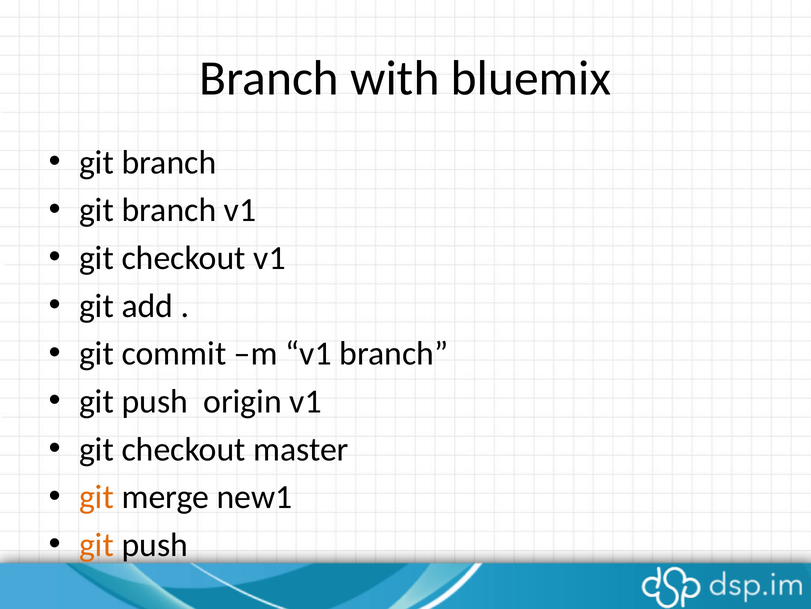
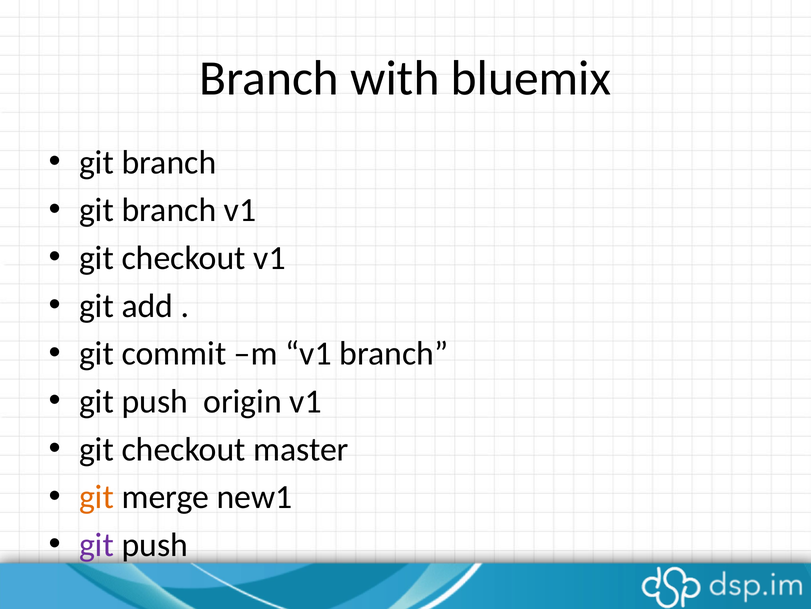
git colour: orange -> purple (97, 544)
